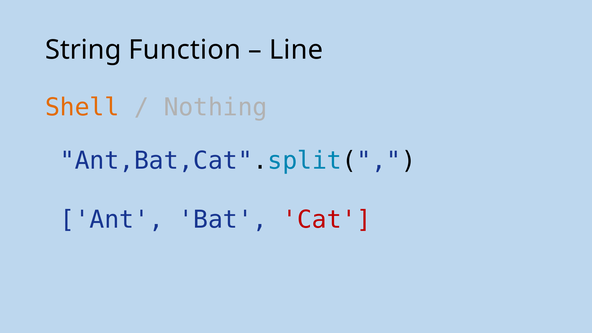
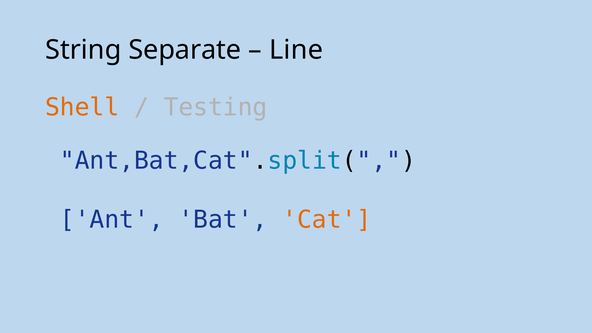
Function: Function -> Separate (185, 50)
Nothing: Nothing -> Testing (216, 107)
Cat colour: red -> orange (327, 220)
